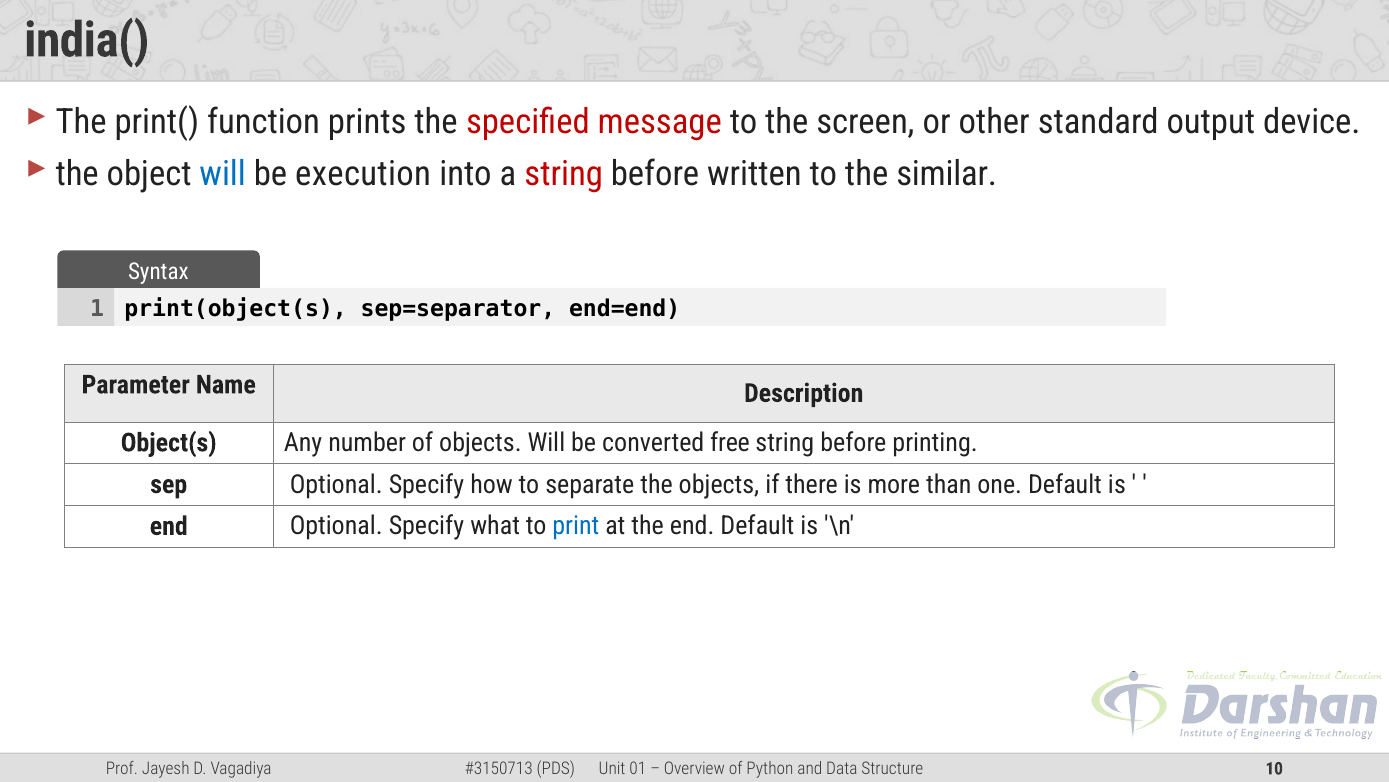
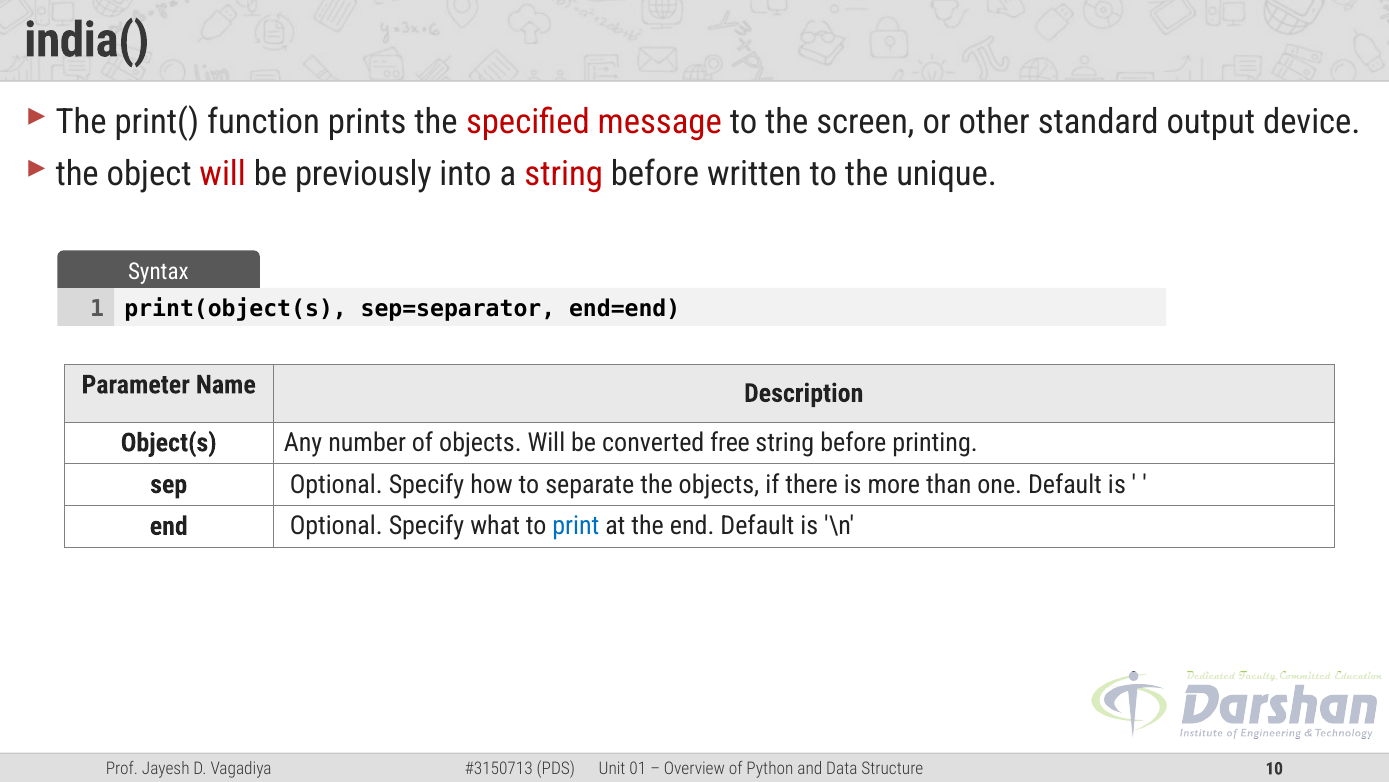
will colour: blue -> red (223, 174)
execution: execution -> previously (363, 174)
similar: similar -> unique (947, 174)
